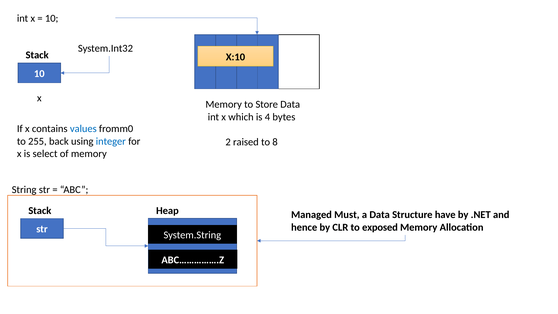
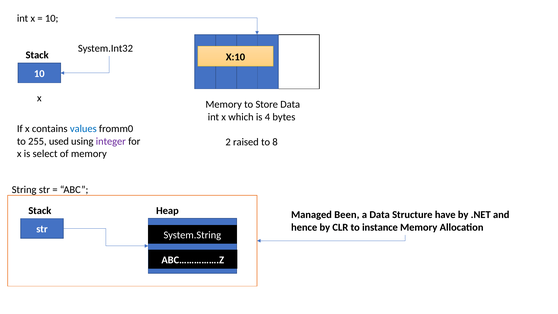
back: back -> used (59, 141)
integer colour: blue -> purple (111, 141)
Must: Must -> Been (347, 215)
exposed: exposed -> instance (380, 227)
